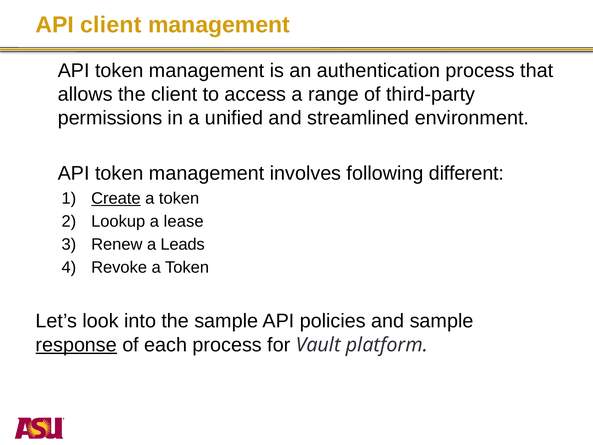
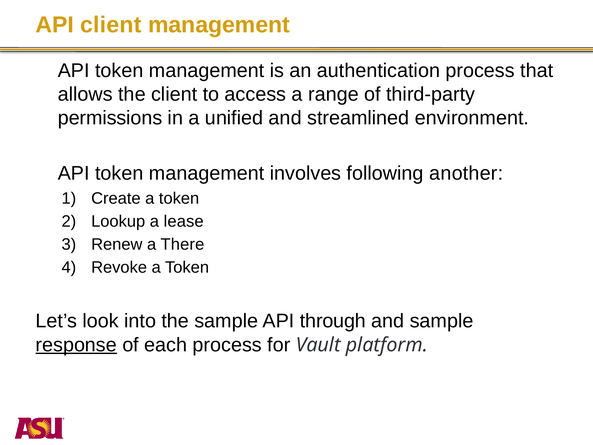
different: different -> another (466, 173)
Create underline: present -> none (116, 198)
Leads: Leads -> There (182, 244)
policies: policies -> through (333, 321)
